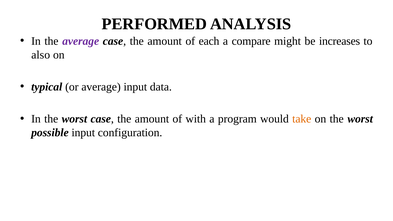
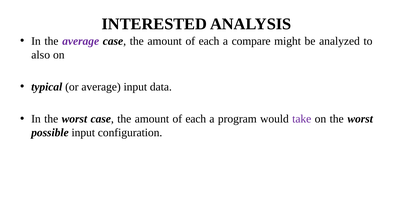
PERFORMED: PERFORMED -> INTERESTED (154, 24)
increases: increases -> analyzed (339, 41)
with: with -> each (196, 119)
take colour: orange -> purple (302, 119)
